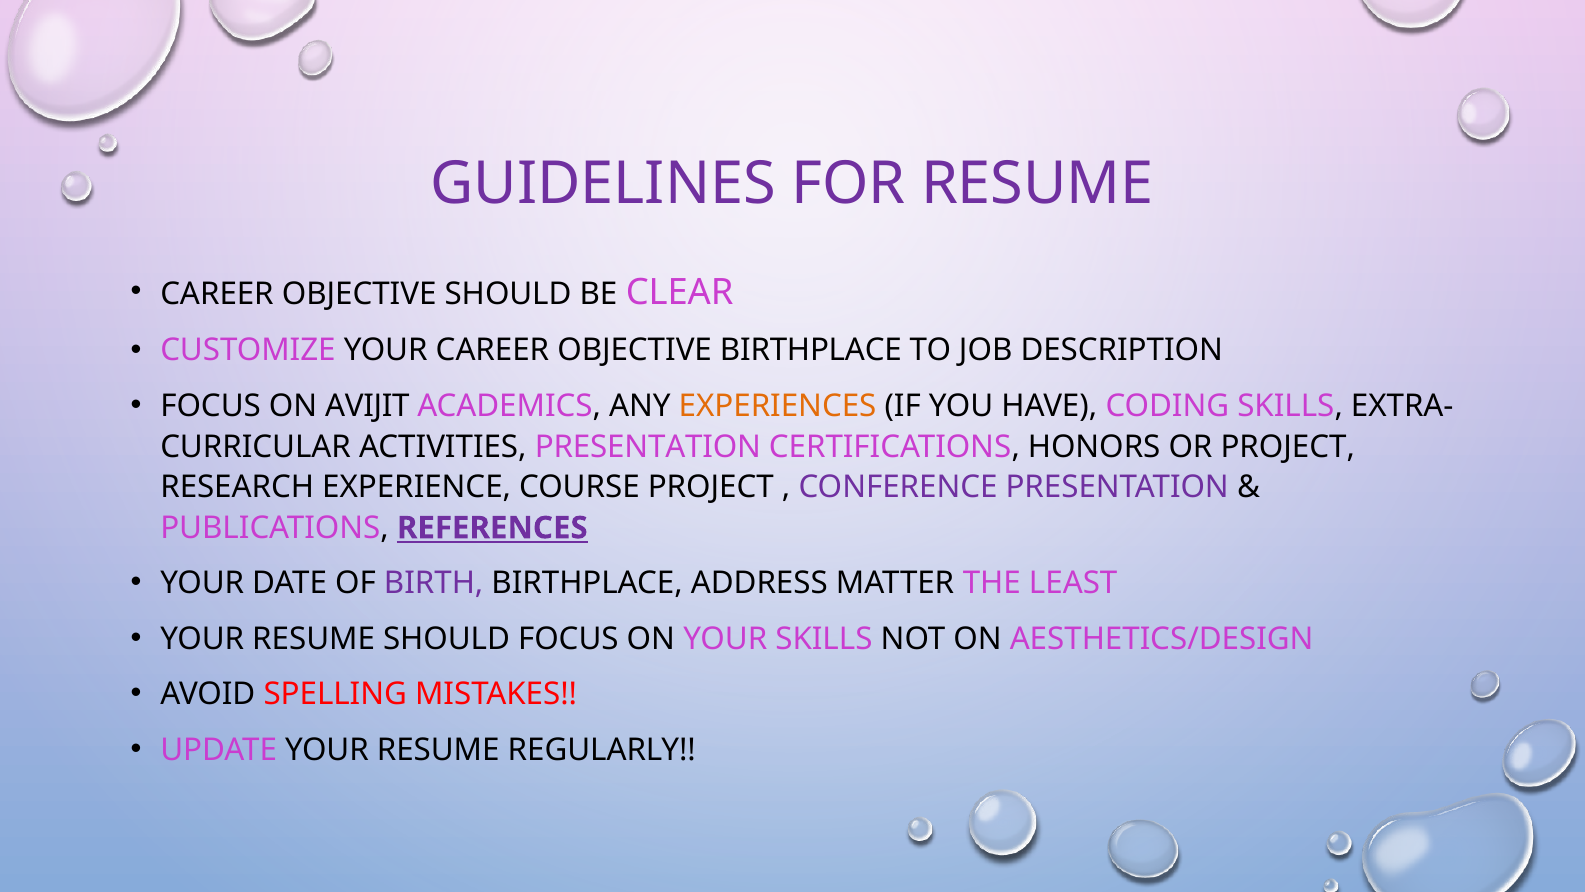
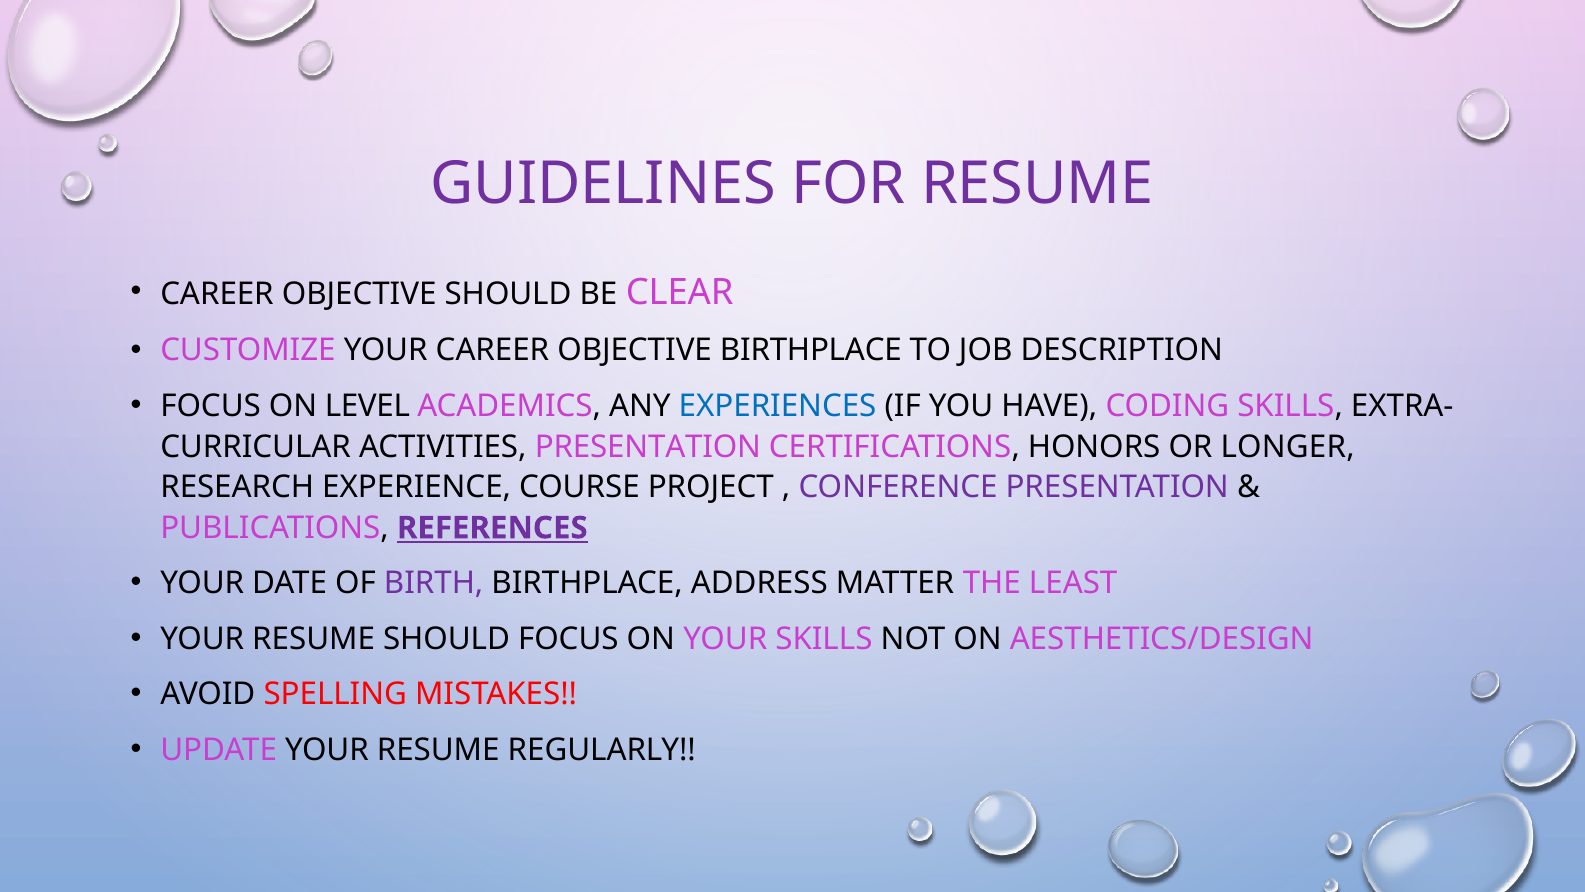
AVIJIT: AVIJIT -> LEVEL (367, 406)
EXPERIENCES colour: orange -> blue (778, 406)
OR PROJECT: PROJECT -> LONGER (1288, 446)
